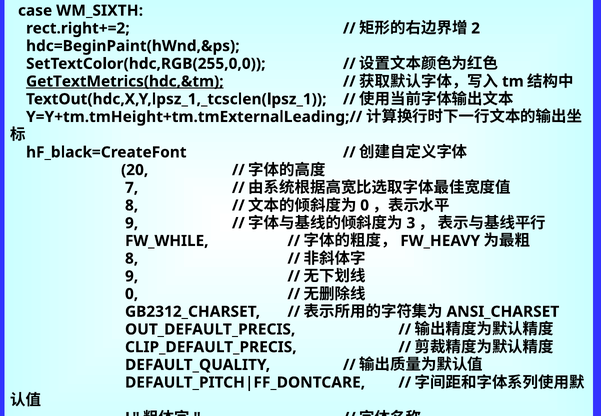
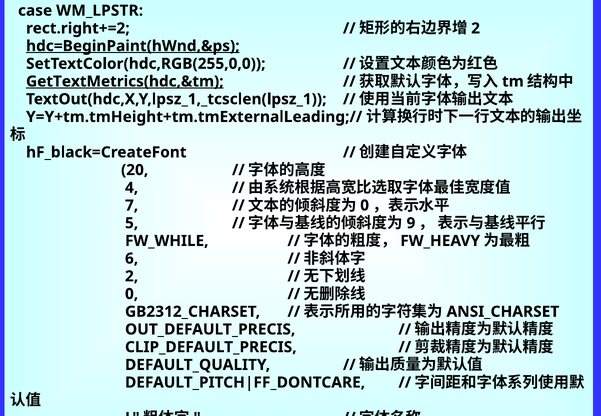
WM_SIXTH: WM_SIXTH -> WM_LPSTR (100, 11)
hdc=BeginPaint(hWnd,&ps underline: none -> present (133, 46)
7: 7 -> 4 (132, 188)
8: 8 -> 7 (132, 205)
9: 9 -> 5 (132, 223)
3: 3 -> 9 (411, 223)
8: 8 -> 6 (132, 259)
9: 9 -> 2 (132, 276)
